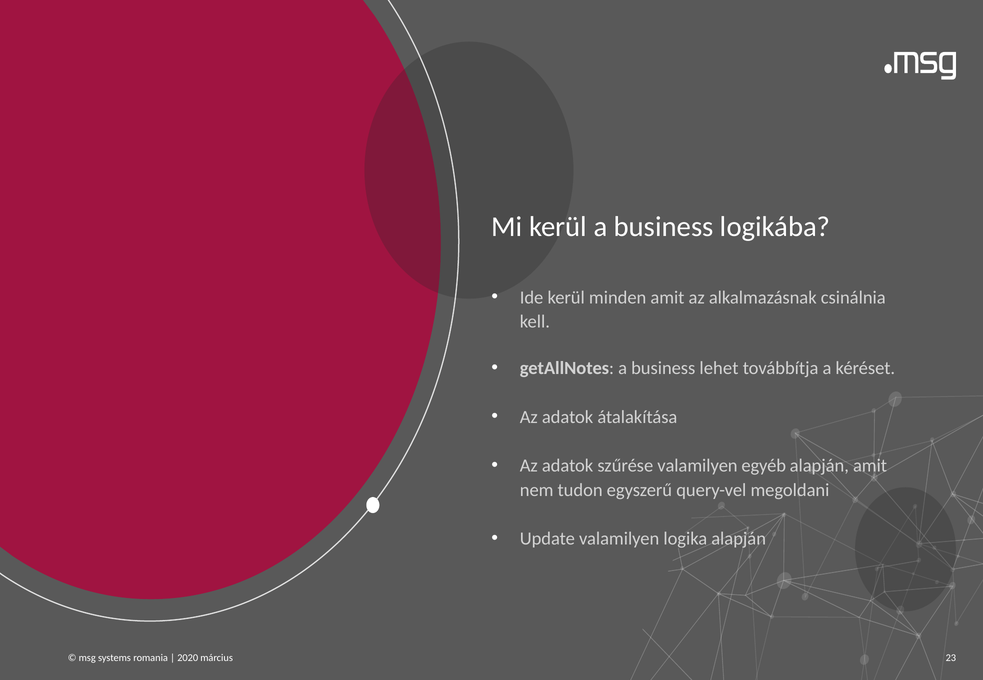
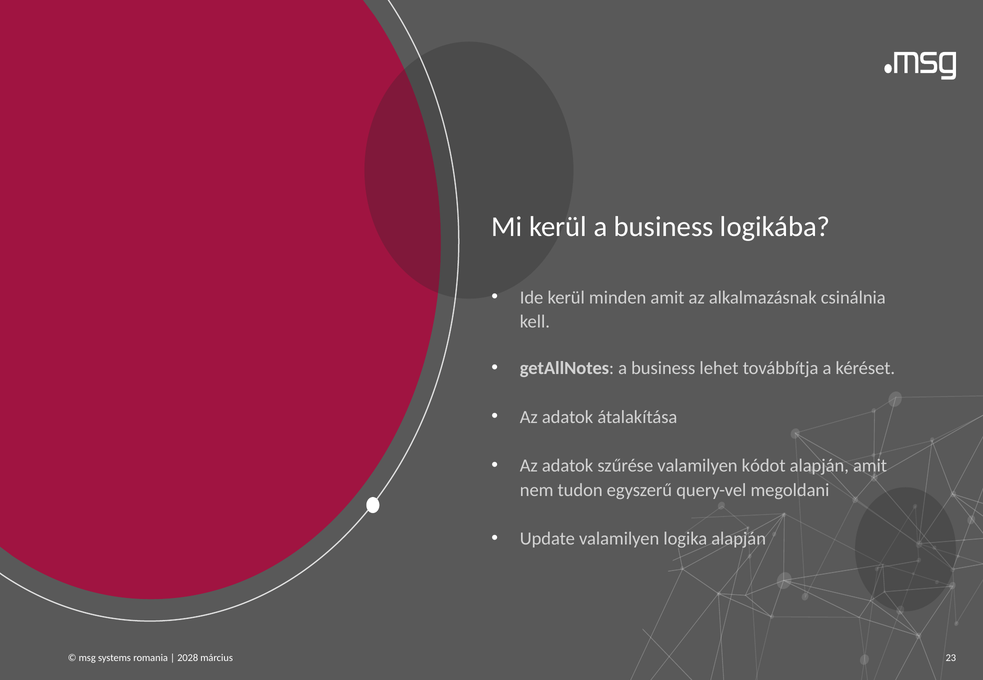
egyéb: egyéb -> kódot (764, 466)
2020: 2020 -> 2028 (188, 658)
